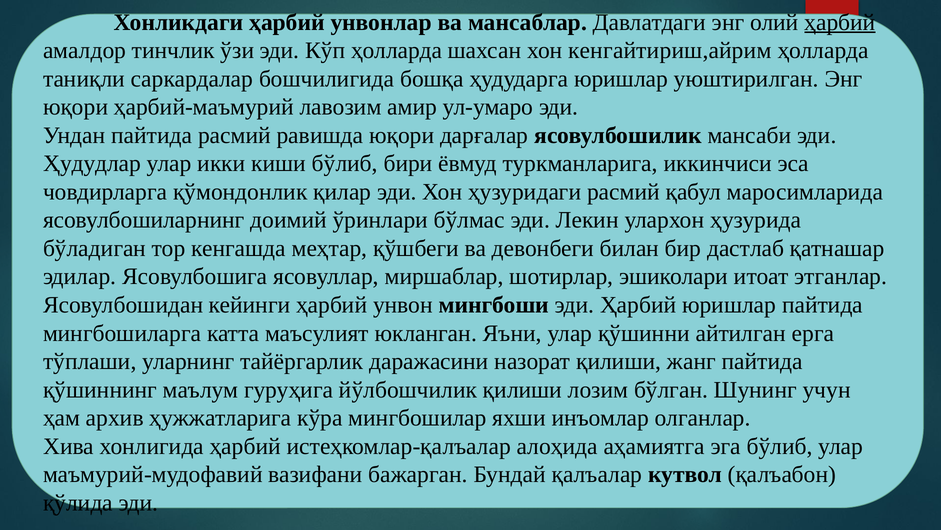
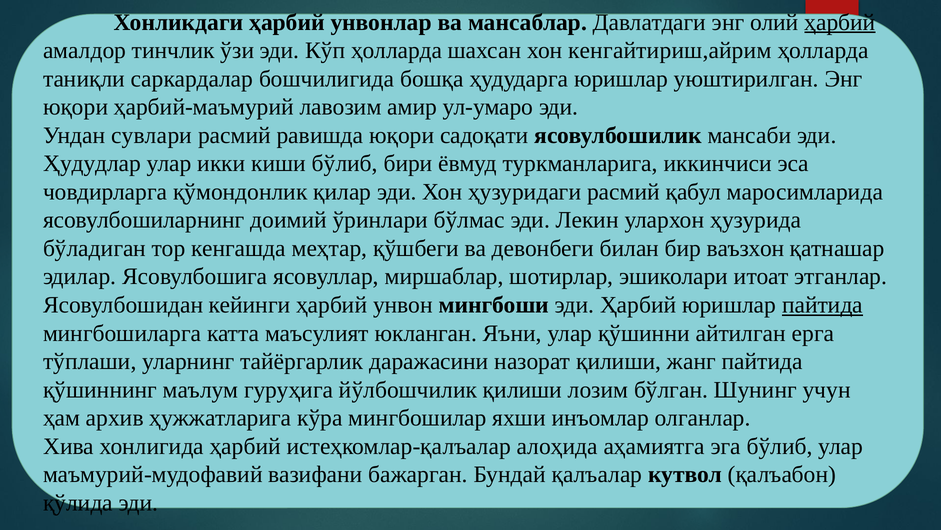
Ундан пайтида: пайтида -> сувлари (152, 135)
дарғалар: дарғалар -> садоқати (484, 135)
дастлаб: дастлаб -> ваъзхон (746, 248)
пайтида underline: none -> present (822, 305)
